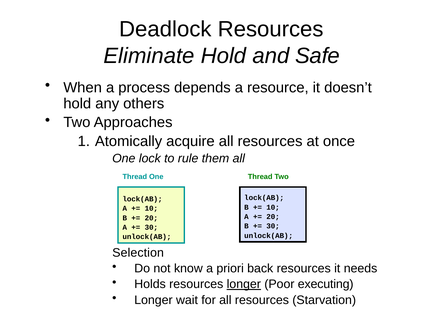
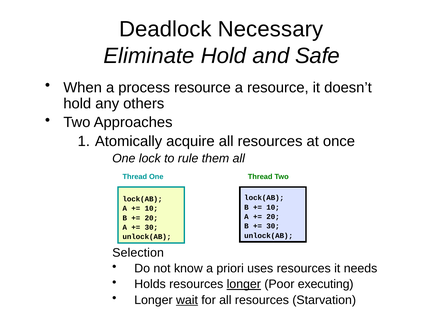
Deadlock Resources: Resources -> Necessary (271, 29)
process depends: depends -> resource (202, 88)
back: back -> uses (260, 269)
wait underline: none -> present (187, 300)
